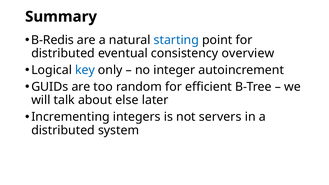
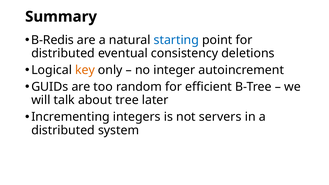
overview: overview -> deletions (248, 53)
key colour: blue -> orange (85, 70)
else: else -> tree (127, 100)
